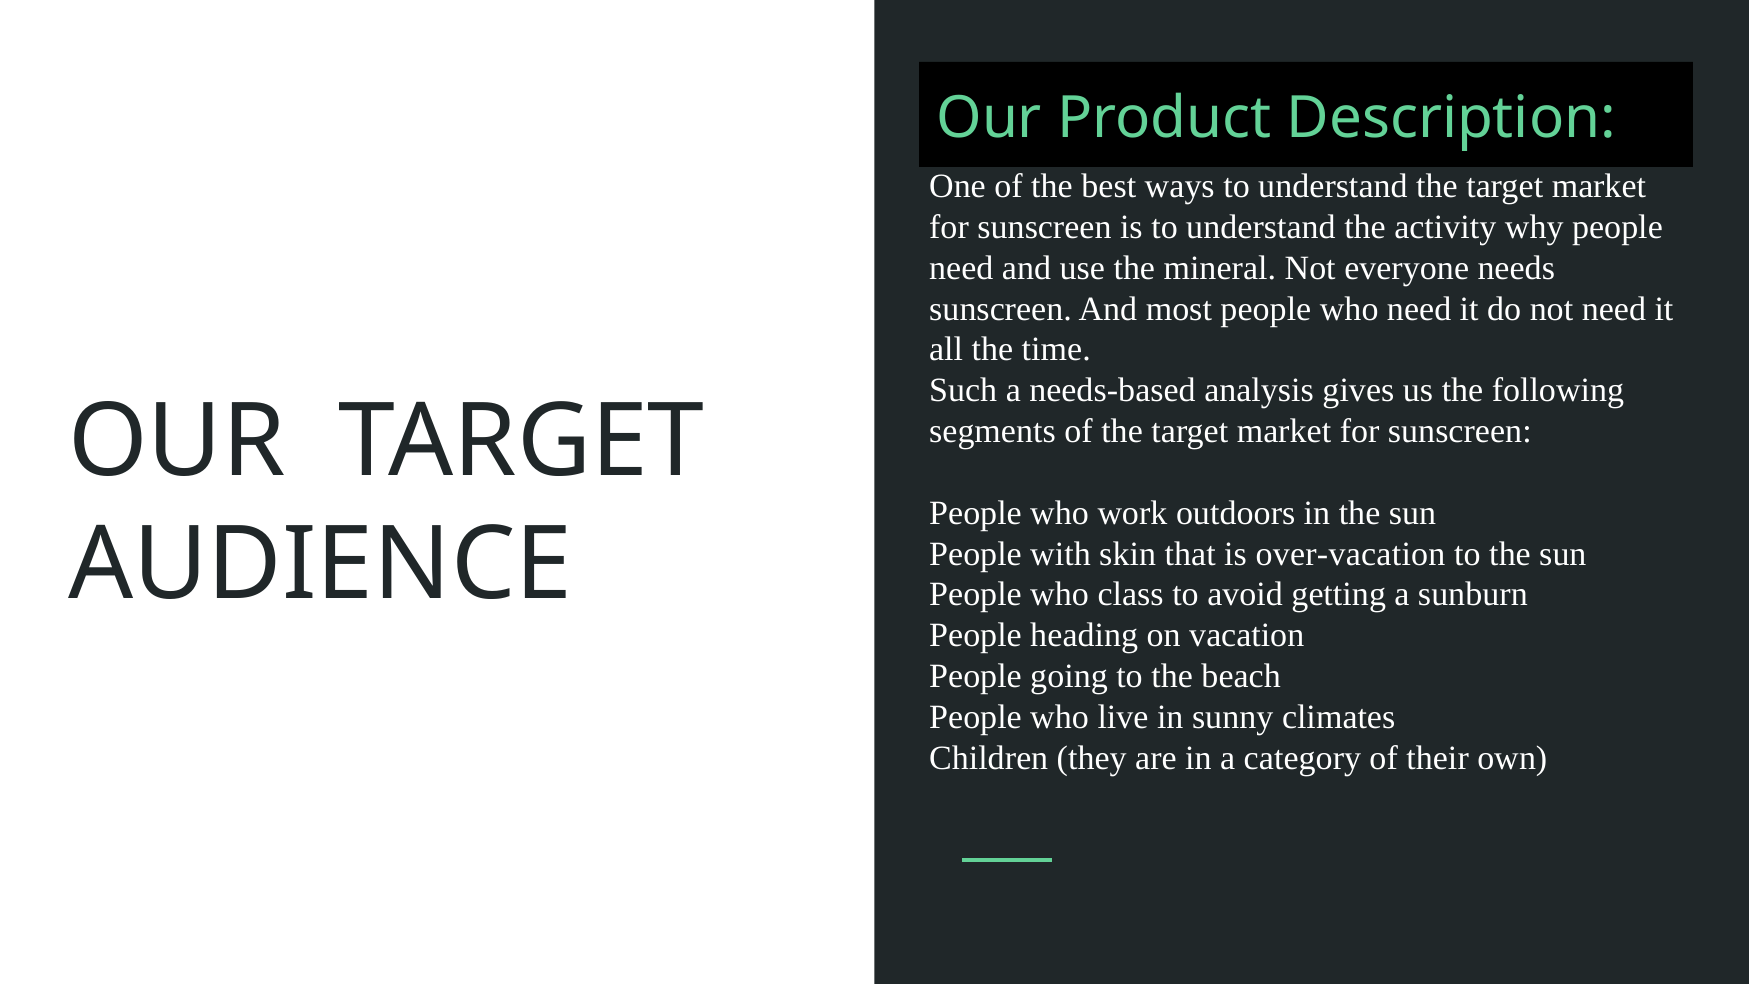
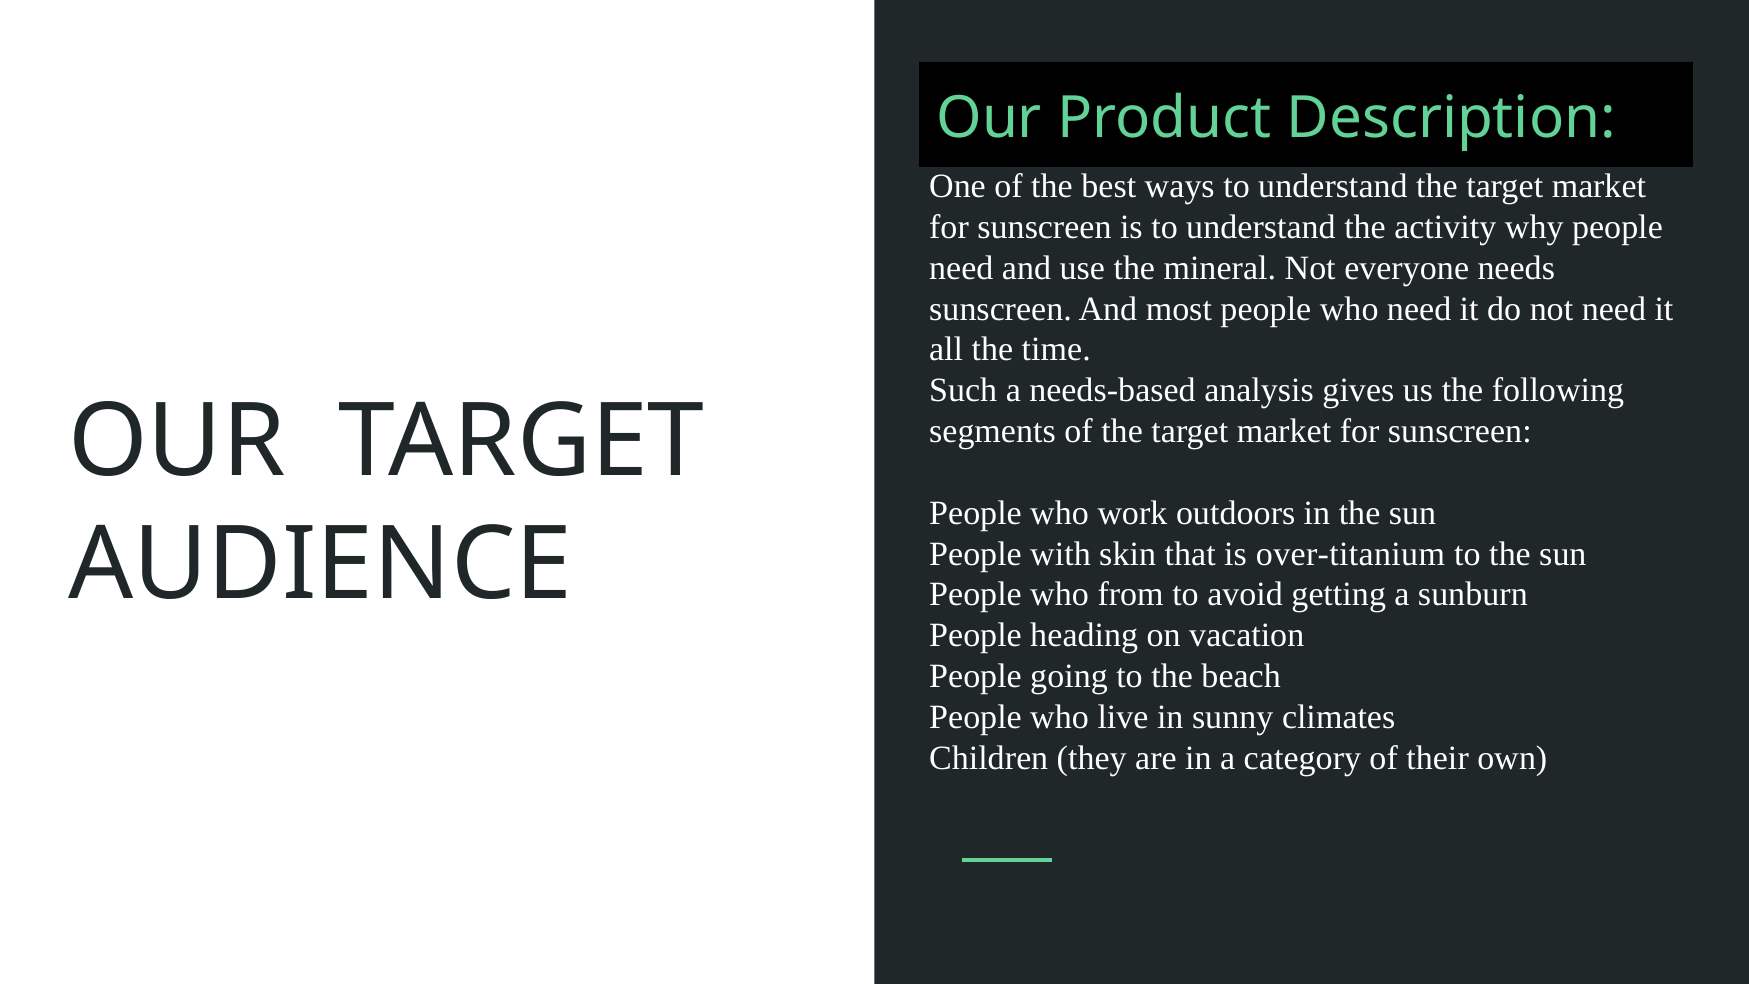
over-vacation: over-vacation -> over-titanium (1350, 554)
class: class -> from (1131, 595)
